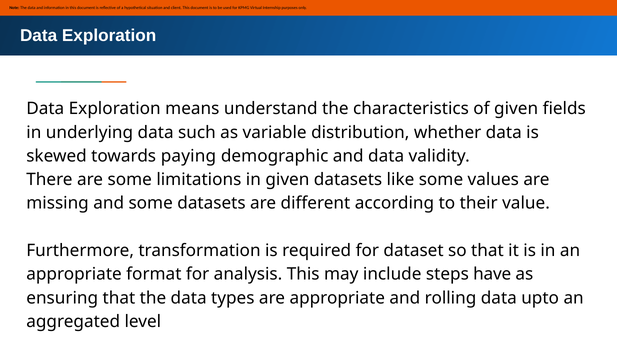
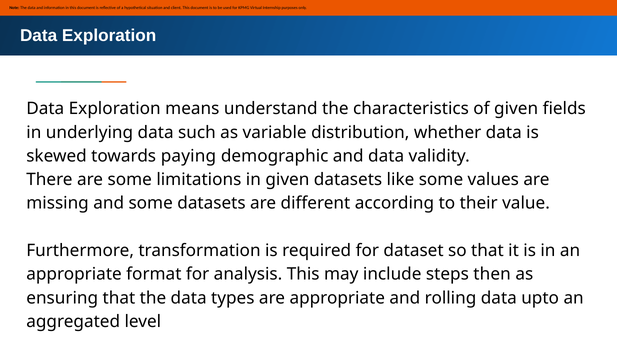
have: have -> then (492, 274)
